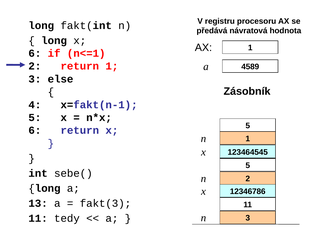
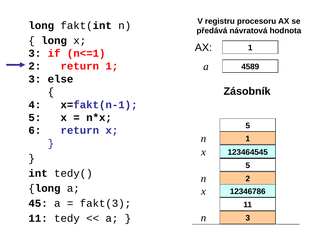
6: 6 -> 3 (35, 53)
sebe(: sebe( -> tedy( (73, 173)
13: 13 -> 45 (38, 203)
